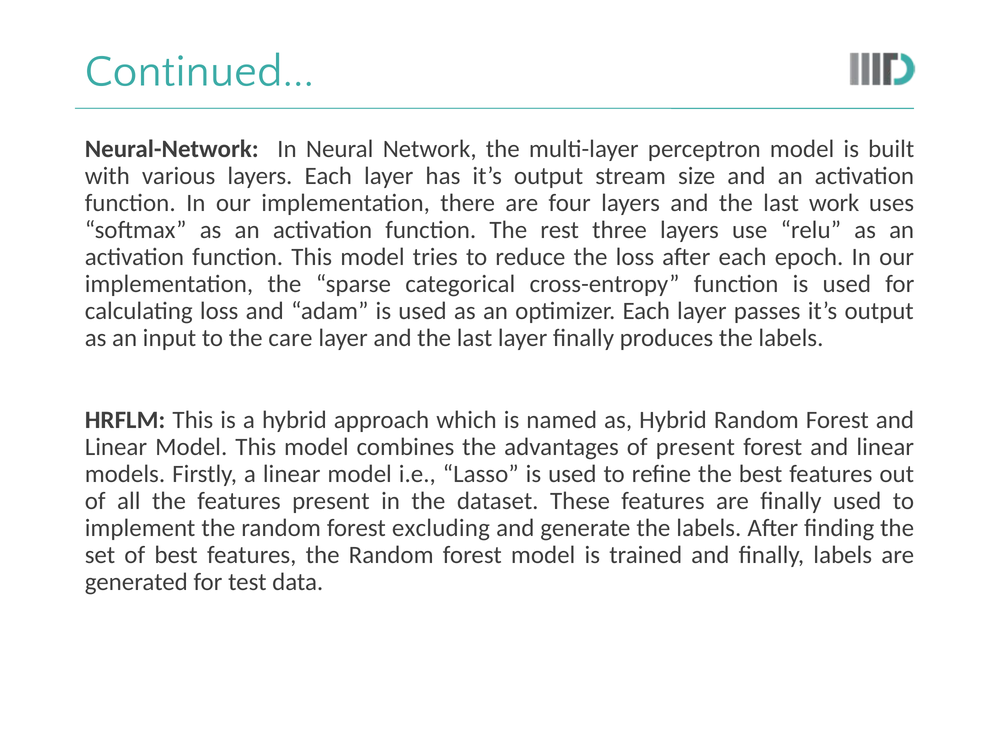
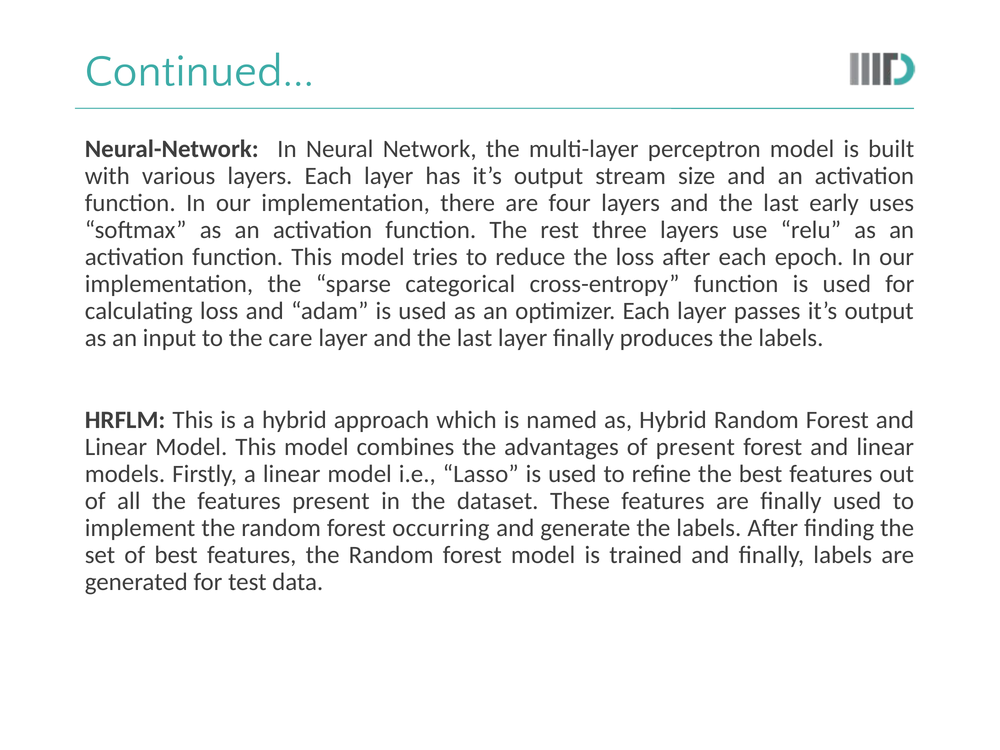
work: work -> early (834, 203)
excluding: excluding -> occurring (441, 528)
